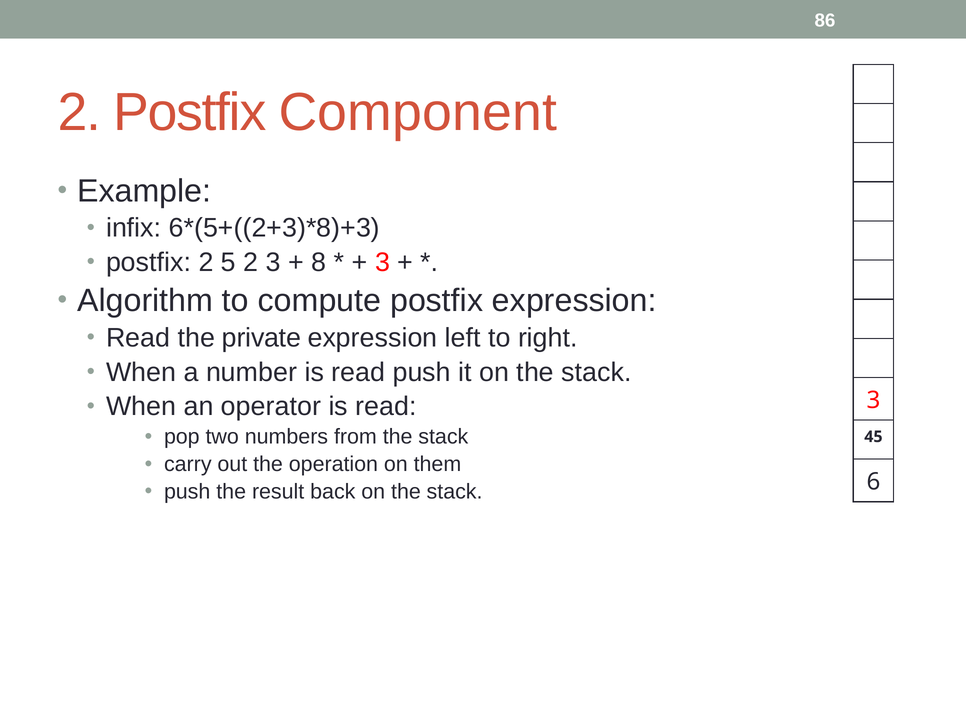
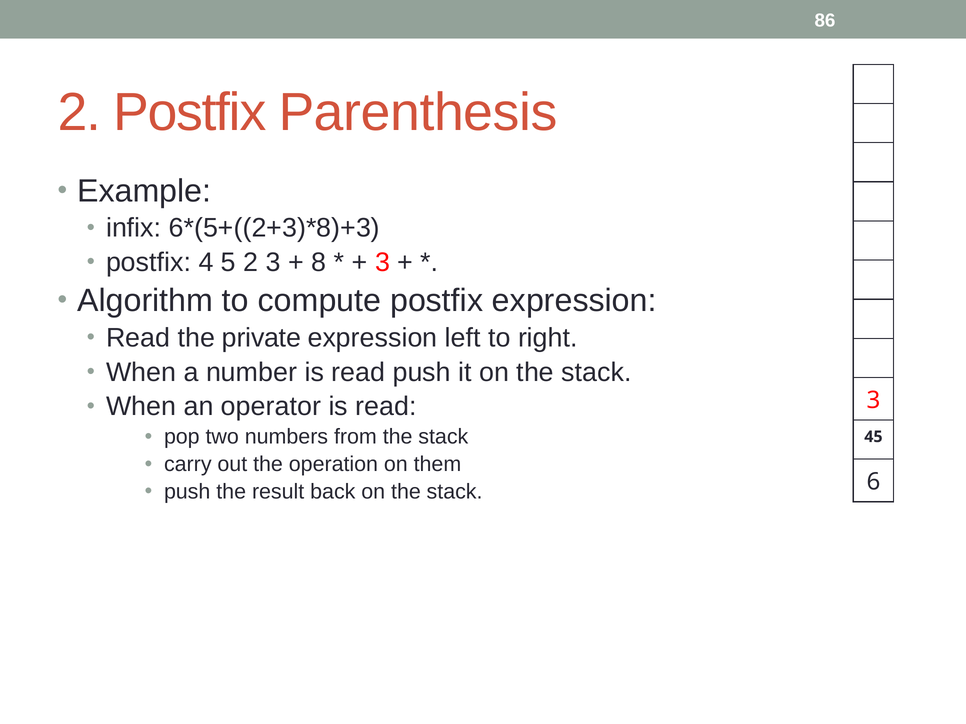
Component: Component -> Parenthesis (418, 112)
postfix 2: 2 -> 4 (206, 263)
